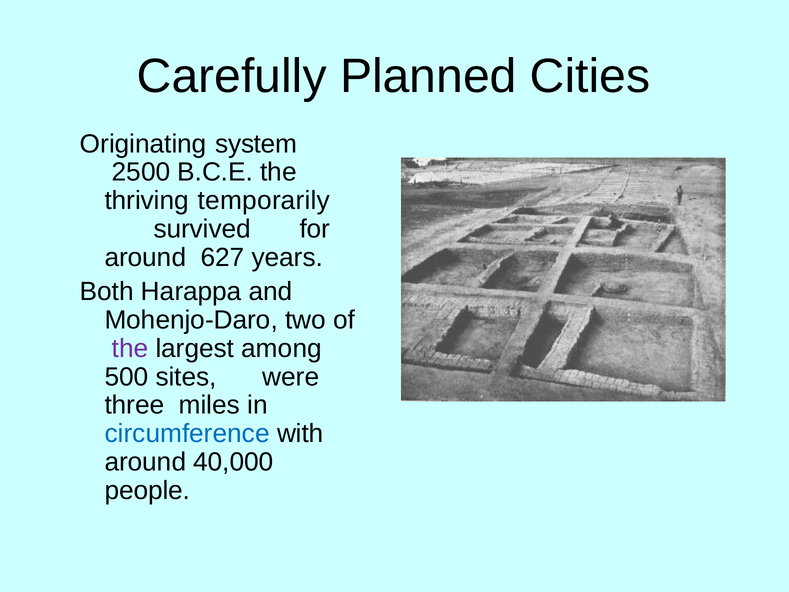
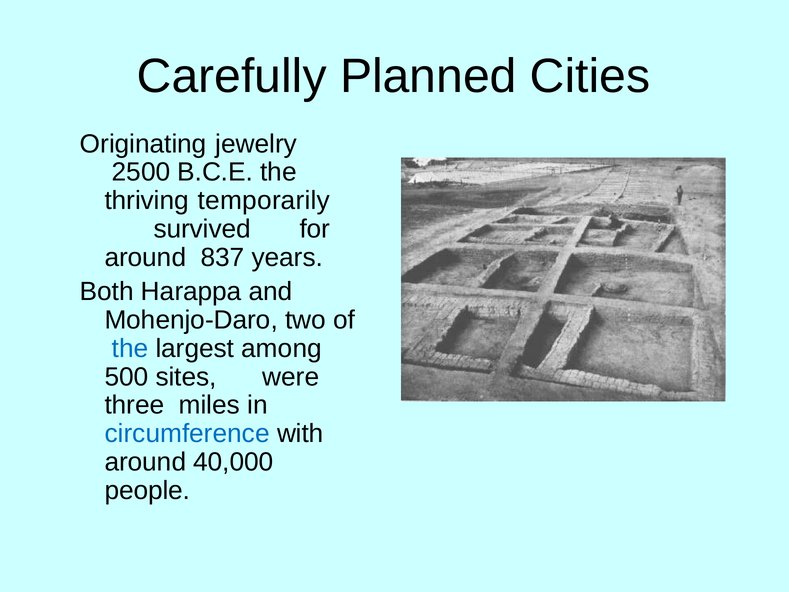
system: system -> jewelry (256, 144)
627: 627 -> 837 (222, 257)
the colour: purple -> blue (130, 348)
